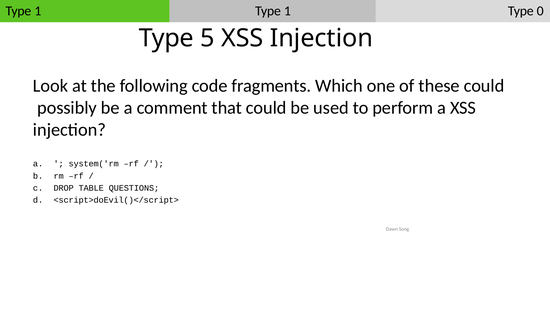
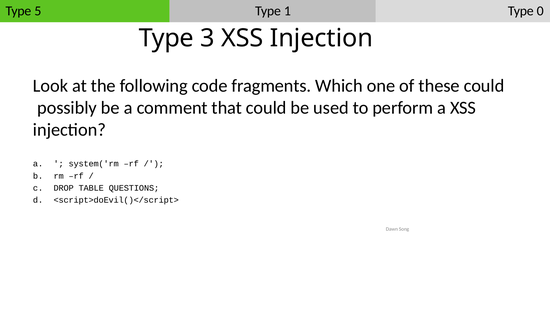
1: 1 -> 5 (38, 11)
5: 5 -> 3 (207, 38)
